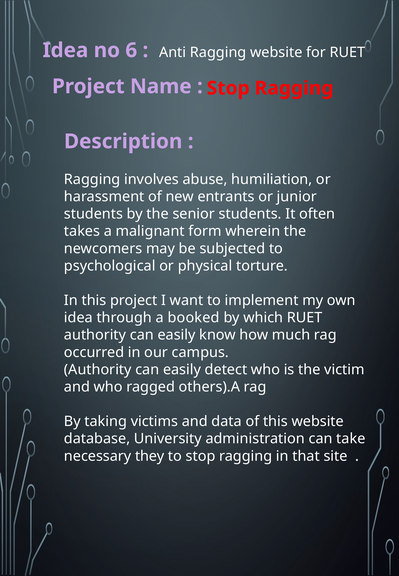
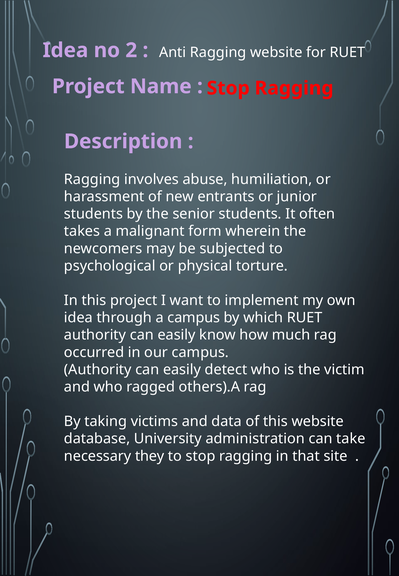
6: 6 -> 2 (131, 50)
a booked: booked -> campus (194, 318)
